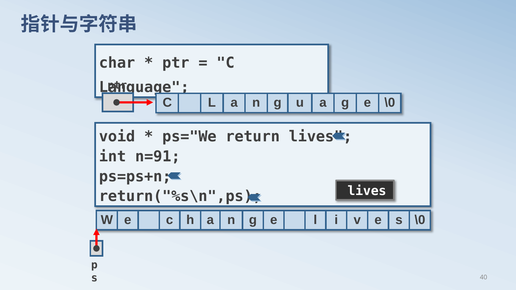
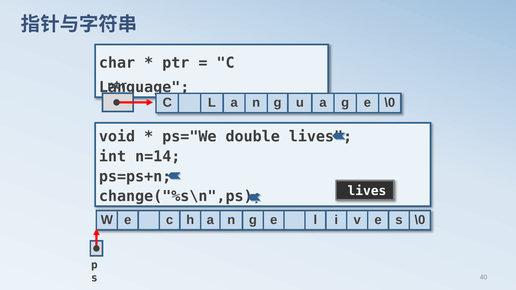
return: return -> double (253, 137)
n=91: n=91 -> n=14 (158, 157)
return("%s\n",ps: return("%s\n",ps -> change("%s\n",ps (180, 196)
